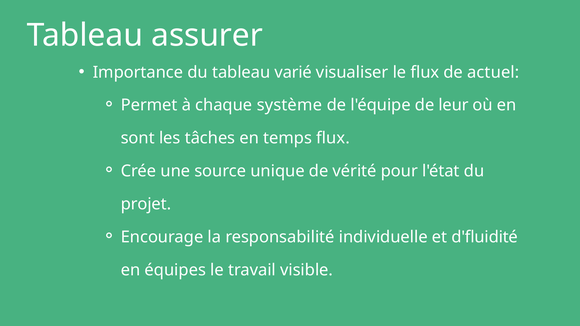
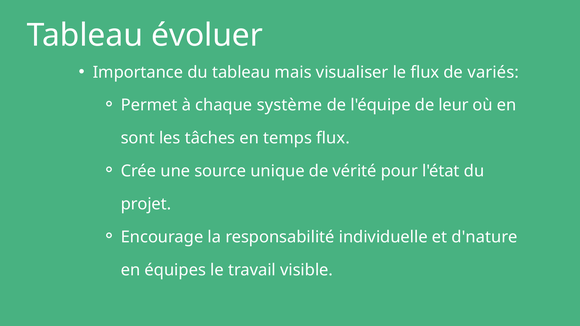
assurer: assurer -> évoluer (207, 35)
varié: varié -> mais (293, 72)
actuel: actuel -> variés (493, 72)
d'fluidité: d'fluidité -> d'nature (485, 237)
